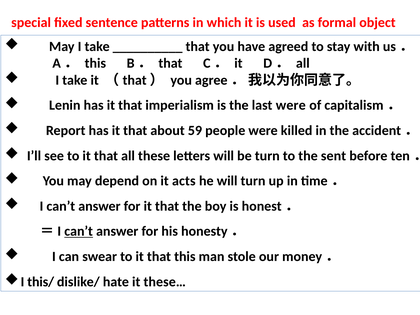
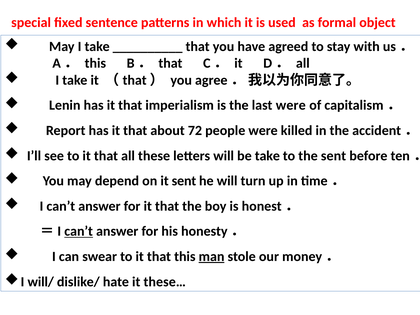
59: 59 -> 72 (195, 131)
be turn: turn -> take (267, 156)
it acts: acts -> sent (184, 181)
man underline: none -> present (212, 257)
this/: this/ -> will/ (41, 282)
